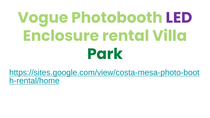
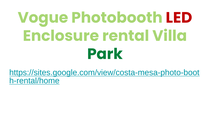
LED colour: purple -> red (179, 18)
